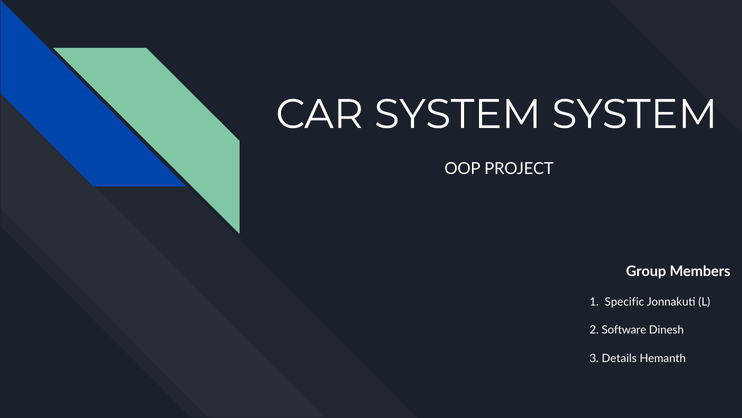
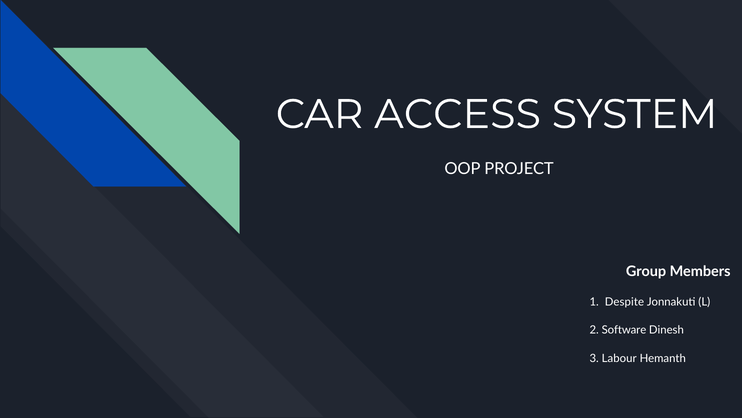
CAR SYSTEM: SYSTEM -> ACCESS (458, 114)
Specific: Specific -> Despite (624, 302)
Details: Details -> Labour (619, 358)
